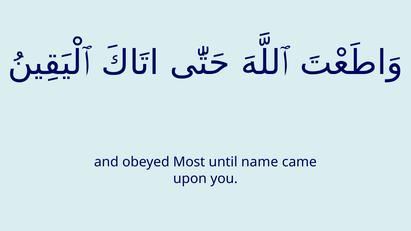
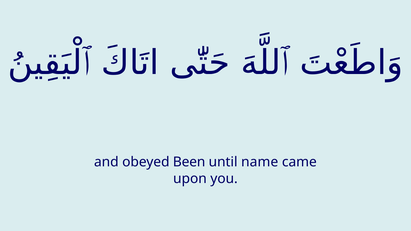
Most: Most -> Been (189, 162)
